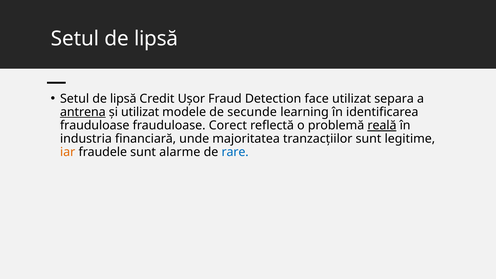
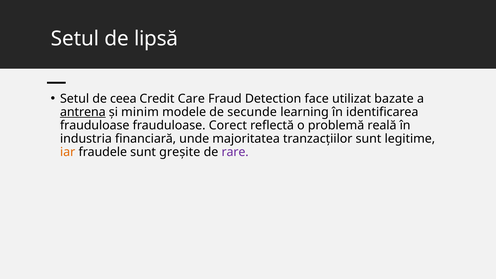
lipsă: lipsă -> ceea (123, 99)
Ușor: Ușor -> Care (191, 99)
separa: separa -> bazate (394, 99)
și utilizat: utilizat -> minim (140, 112)
reală underline: present -> none (382, 125)
alarme: alarme -> greșite (180, 152)
rare colour: blue -> purple (235, 152)
